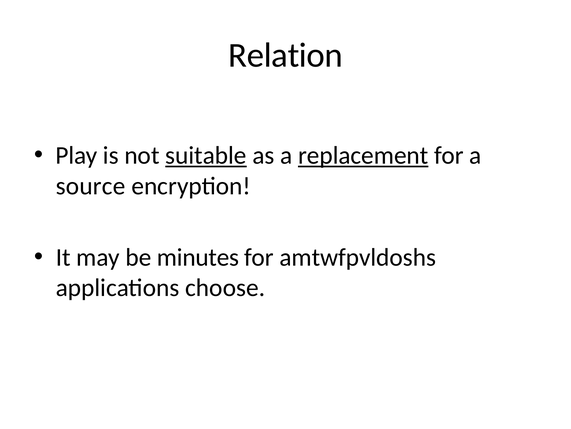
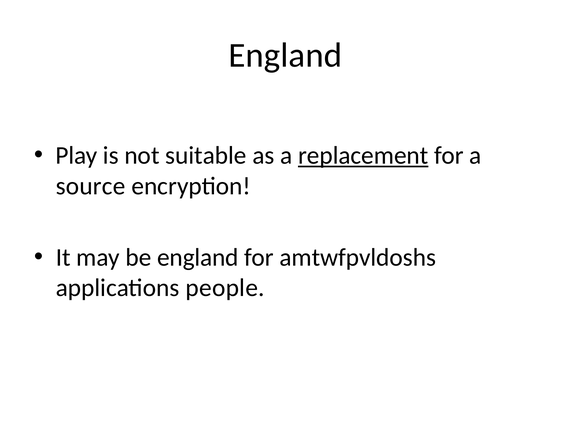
Relation: Relation -> England (285, 55)
suitable underline: present -> none (206, 155)
be minutes: minutes -> england (198, 257)
choose: choose -> people (225, 287)
